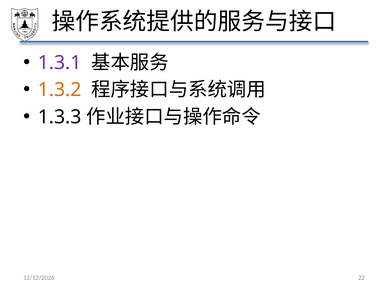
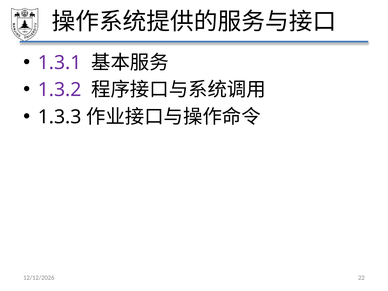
1.3.2 colour: orange -> purple (60, 90)
